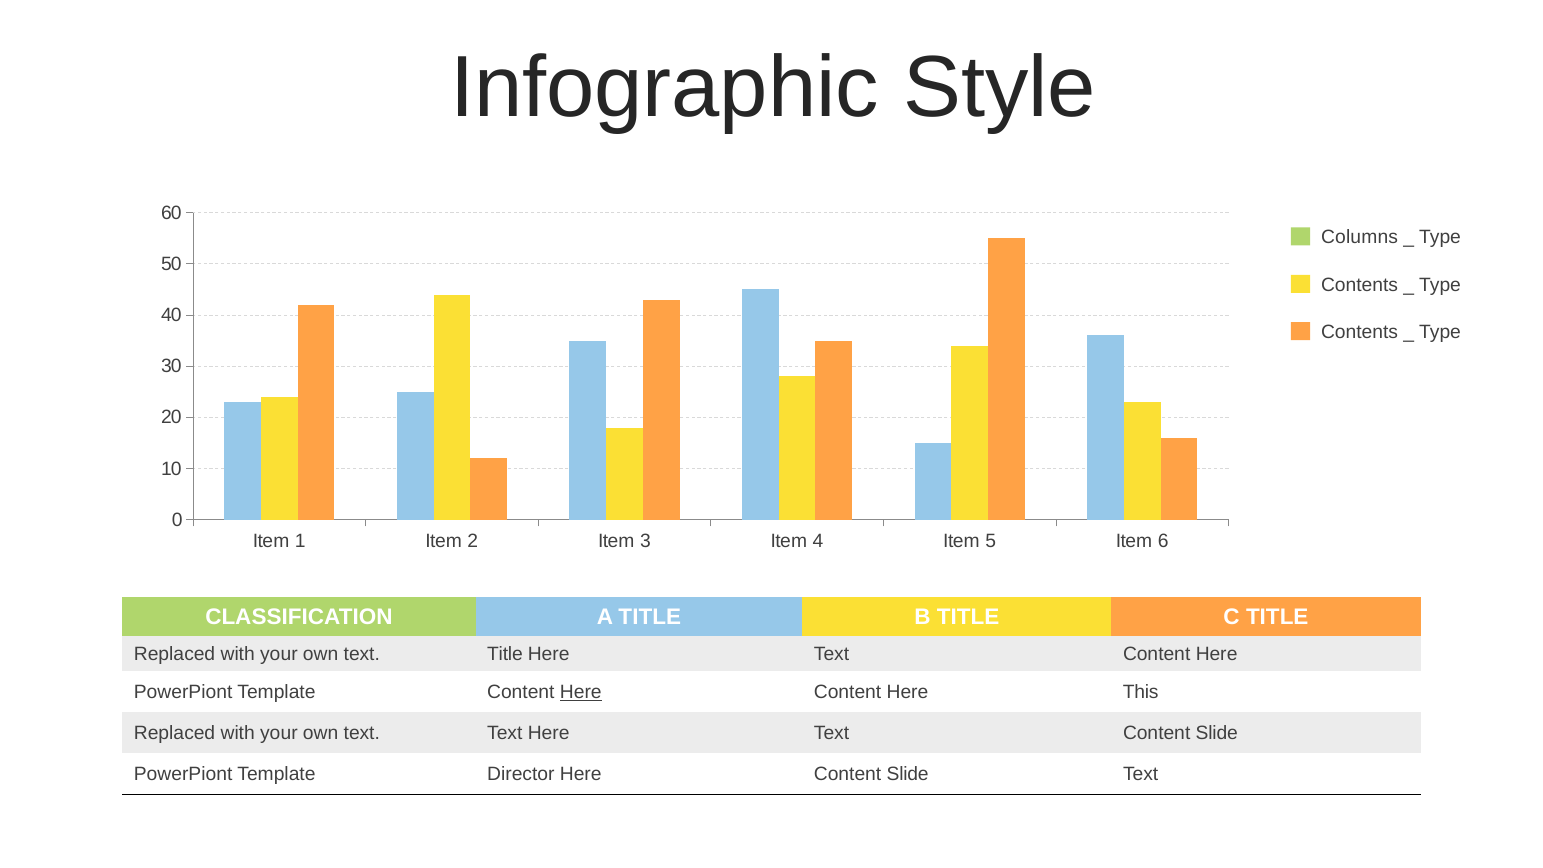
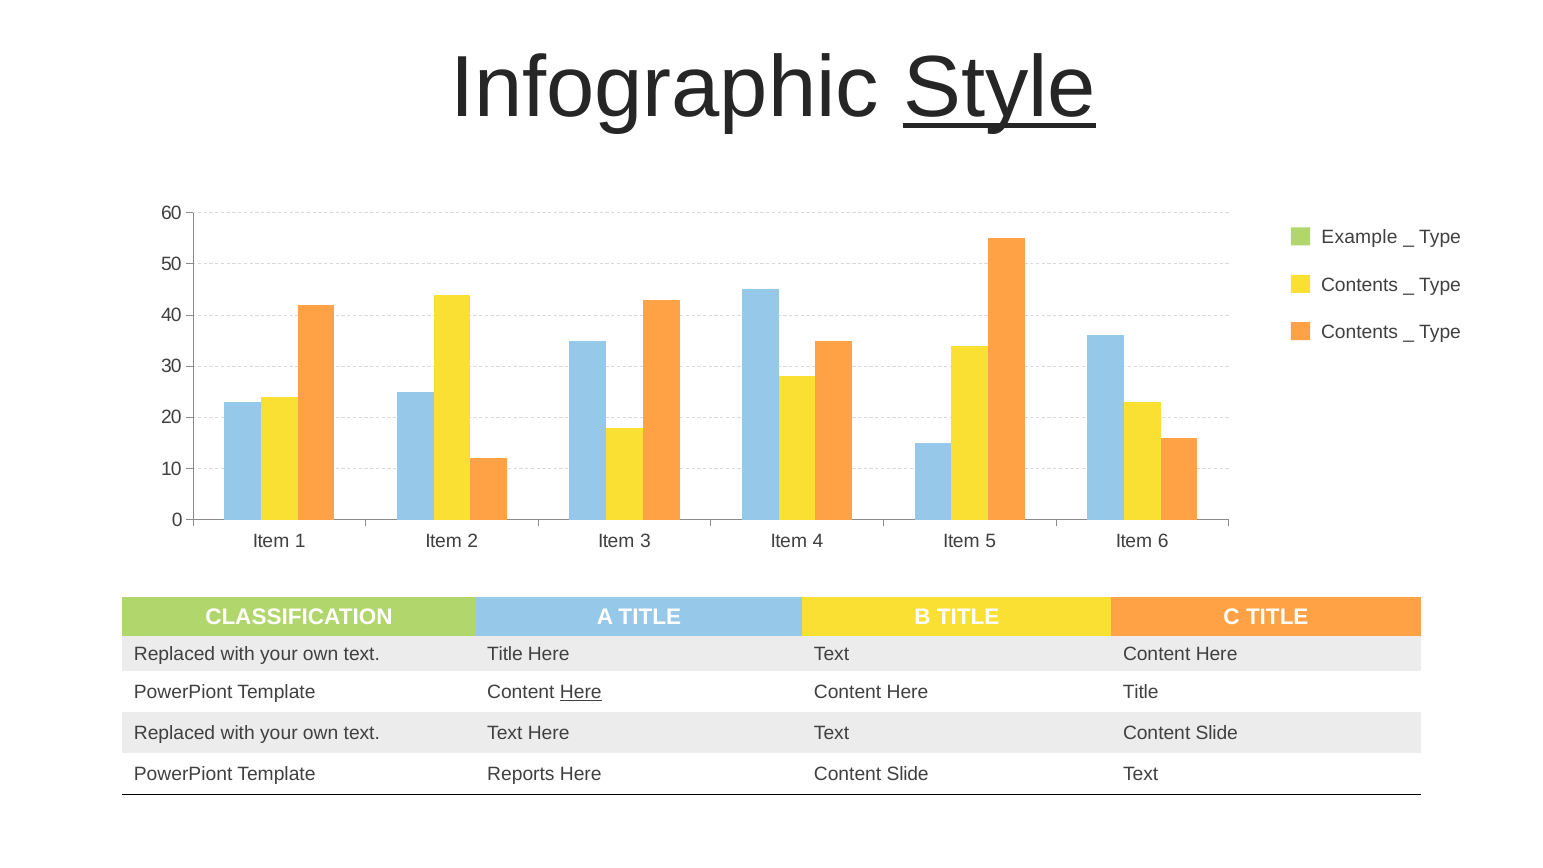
Style underline: none -> present (1000, 88)
Columns: Columns -> Example (1360, 237)
Here This: This -> Title (1141, 692)
Director: Director -> Reports (521, 774)
